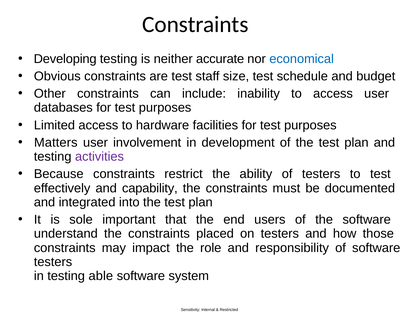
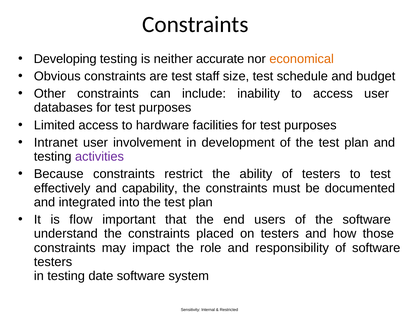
economical colour: blue -> orange (302, 59)
Matters: Matters -> Intranet (56, 143)
sole: sole -> flow (81, 220)
able: able -> date (101, 276)
